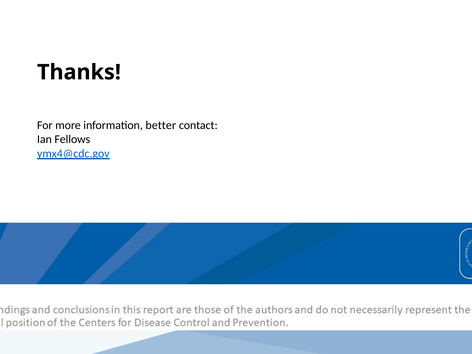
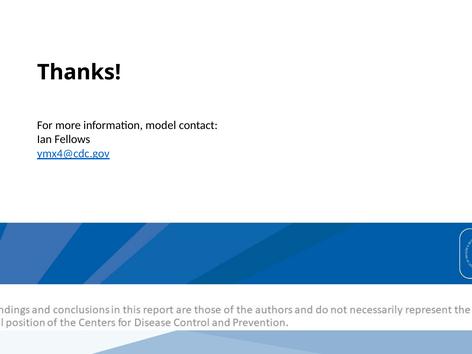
better: better -> model (161, 125)
